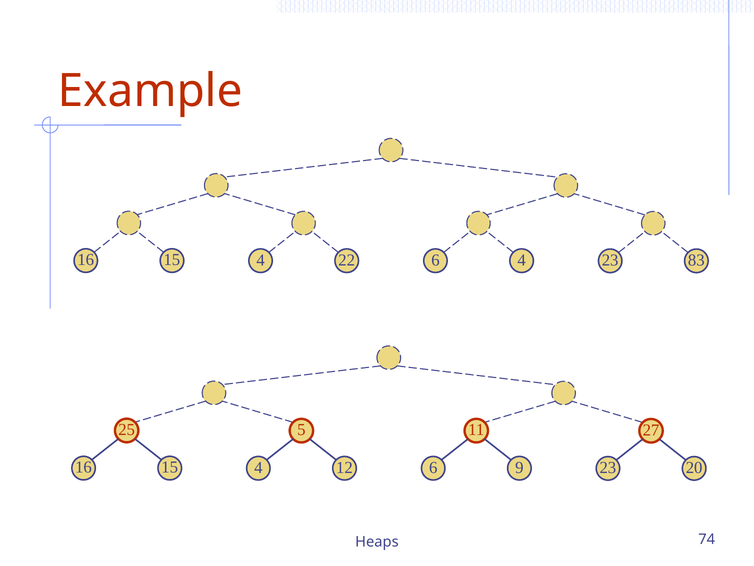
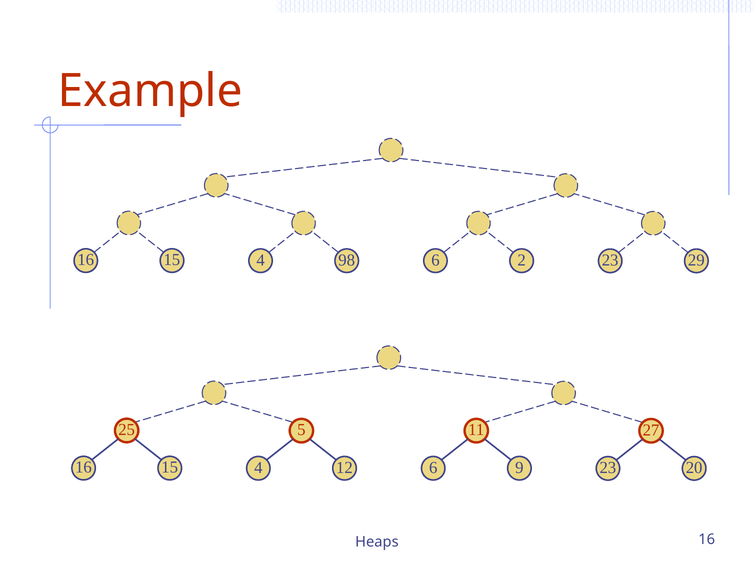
22: 22 -> 98 (347, 260)
4 4: 4 -> 2 (522, 260)
83: 83 -> 29 (696, 260)
Heaps 74: 74 -> 16 (707, 539)
